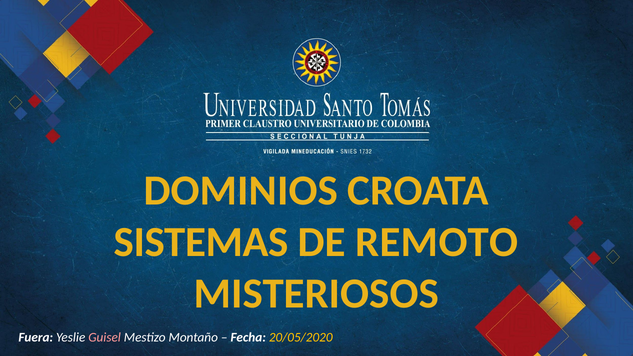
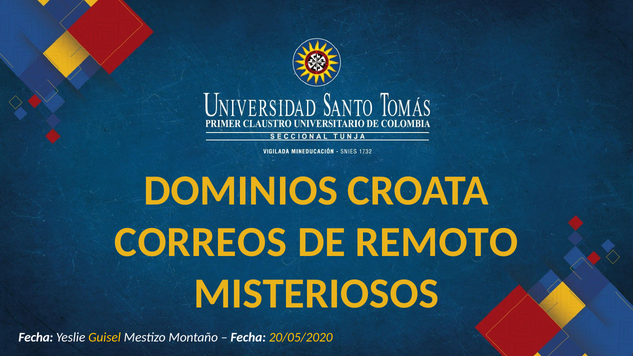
SISTEMAS: SISTEMAS -> CORREOS (201, 242)
Fuera: Fuera -> Fecha (36, 337)
Guisel colour: pink -> yellow (105, 337)
